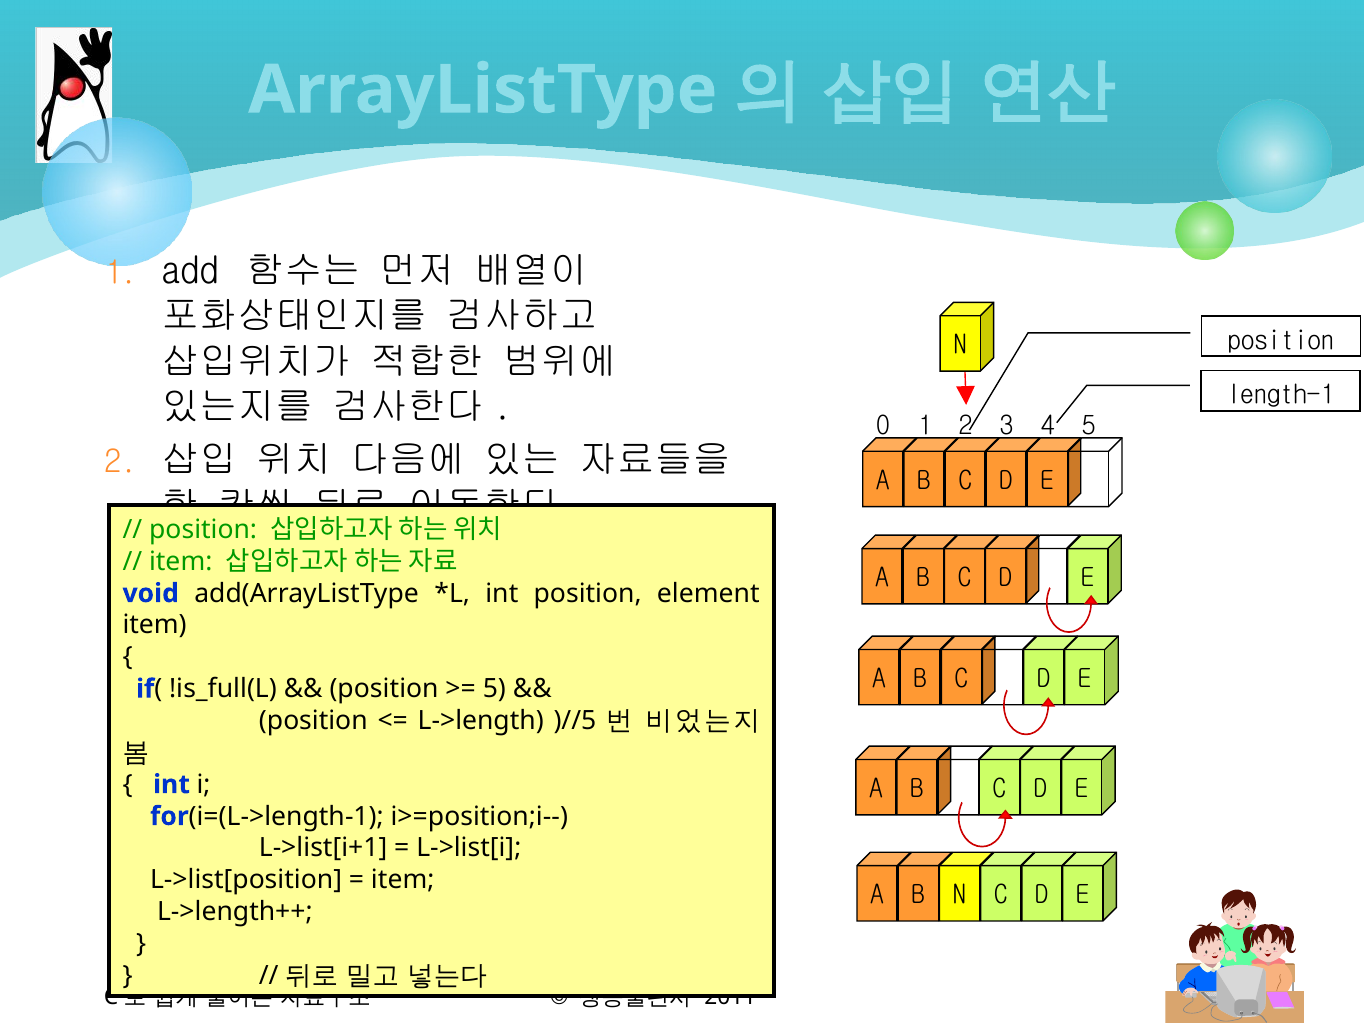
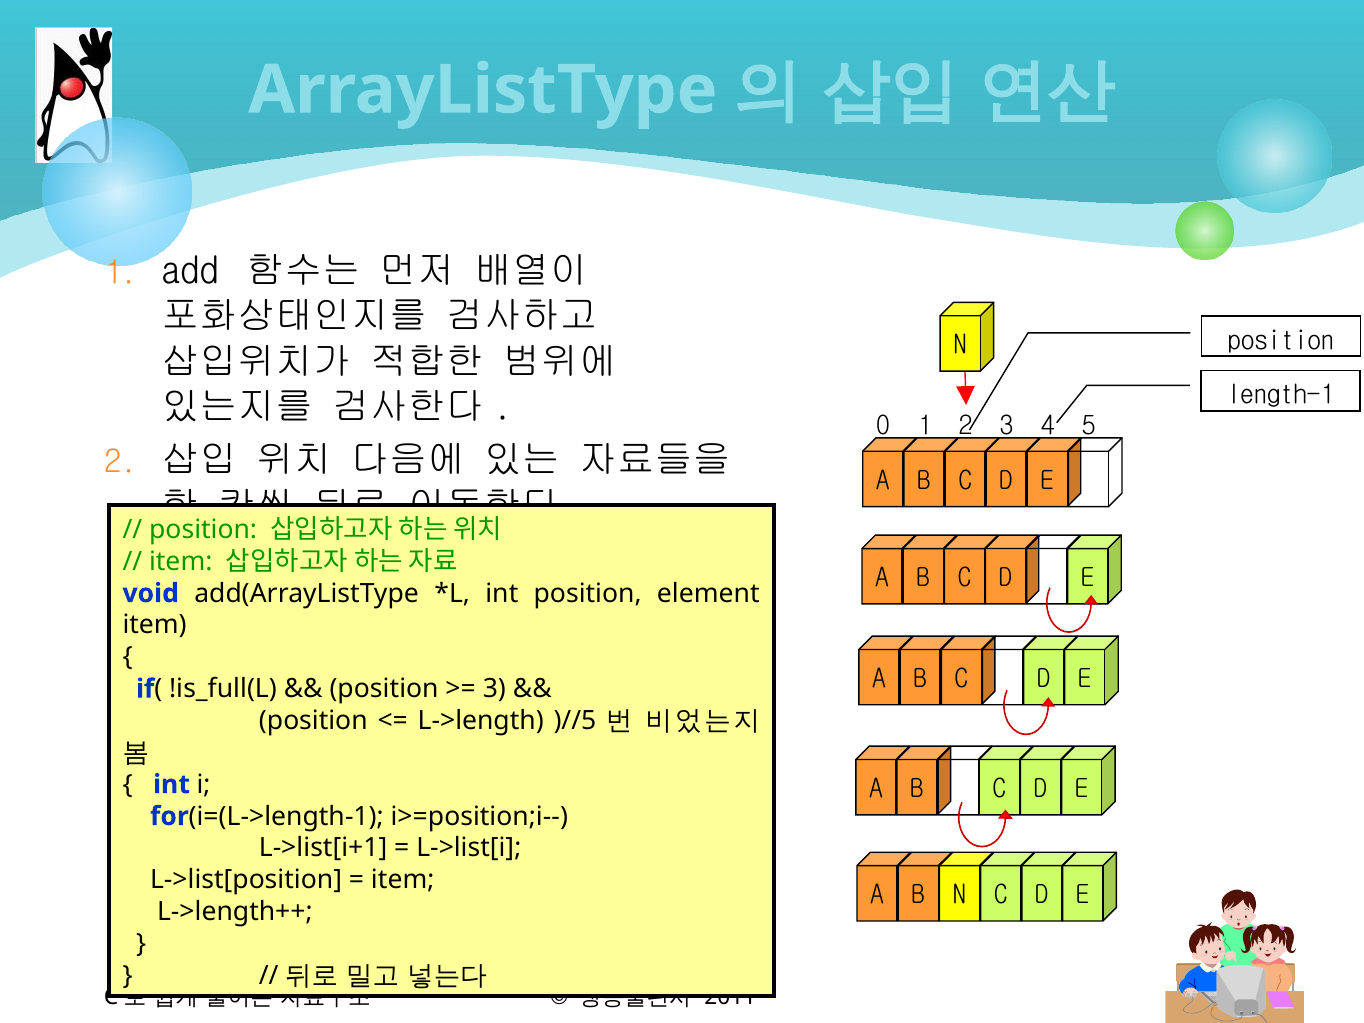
5: 5 -> 3 (494, 689)
